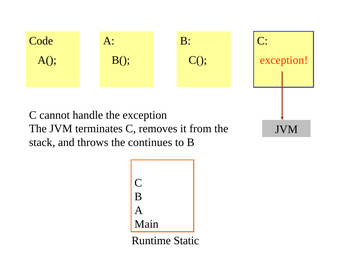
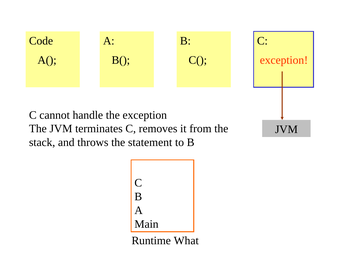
continues: continues -> statement (150, 142)
Static: Static -> What (186, 240)
